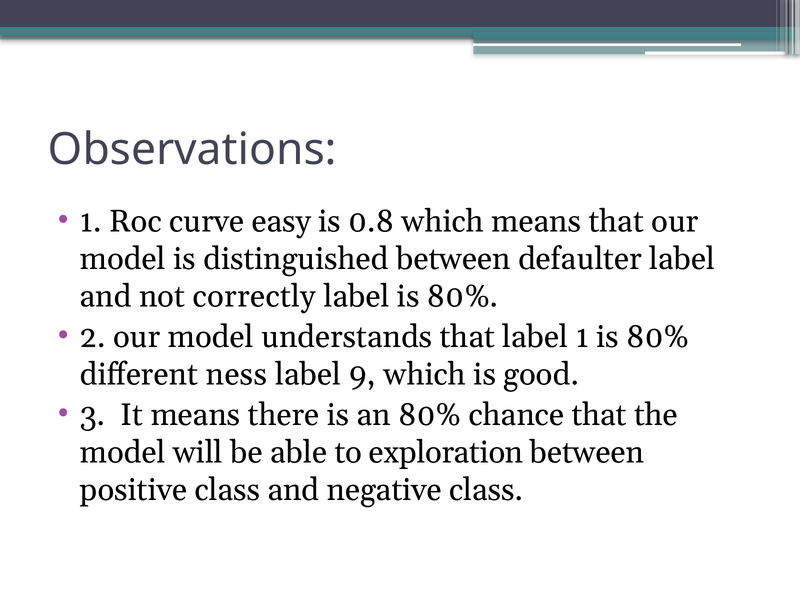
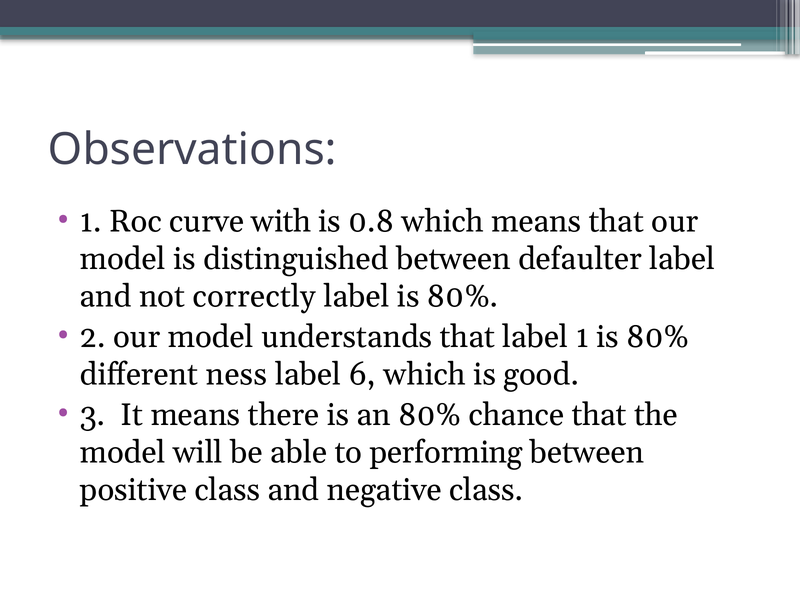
easy: easy -> with (281, 222)
9: 9 -> 6 (362, 374)
exploration: exploration -> performing (446, 452)
